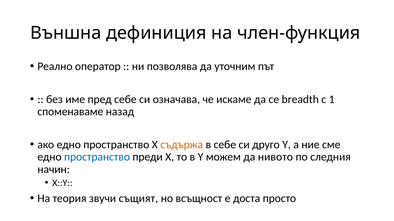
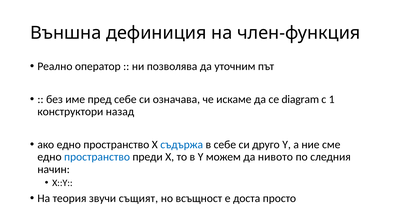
breadth: breadth -> diagram (300, 100)
споменаваме: споменаваме -> конструктори (70, 112)
съдържа colour: orange -> blue (182, 145)
